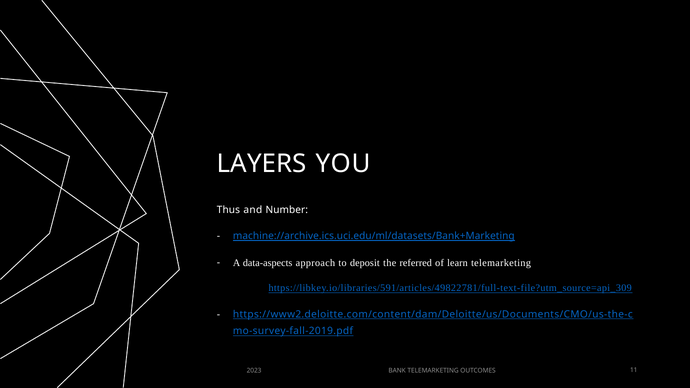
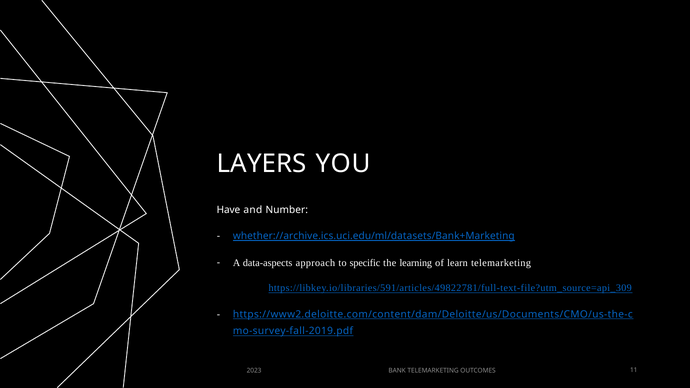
Thus: Thus -> Have (228, 210)
machine://archive.ics.uci.edu/ml/datasets/Bank+Marketing: machine://archive.ics.uci.edu/ml/datasets/Bank+Marketing -> whether://archive.ics.uci.edu/ml/datasets/Bank+Marketing (374, 236)
deposit: deposit -> specific (365, 263)
referred: referred -> learning (416, 263)
